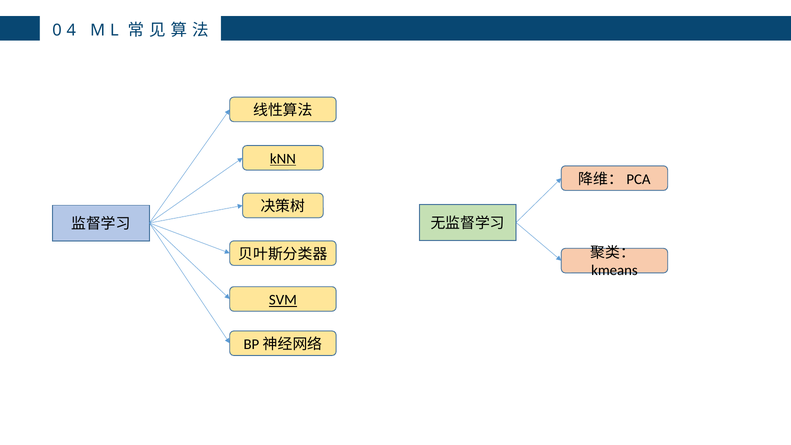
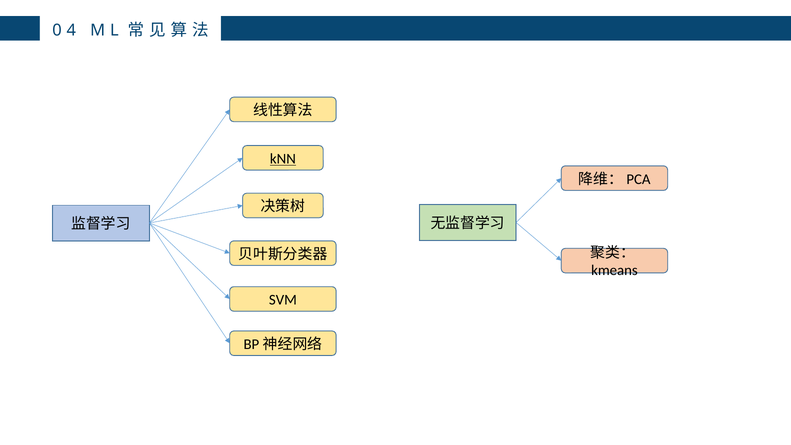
SVM underline: present -> none (283, 300)
